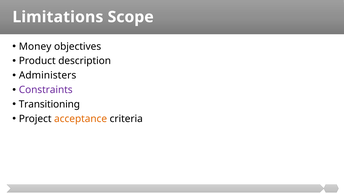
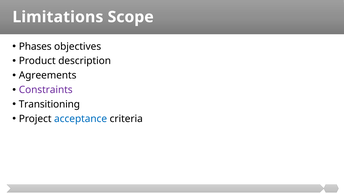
Money: Money -> Phases (35, 46)
Administers: Administers -> Agreements (48, 75)
acceptance colour: orange -> blue (81, 118)
